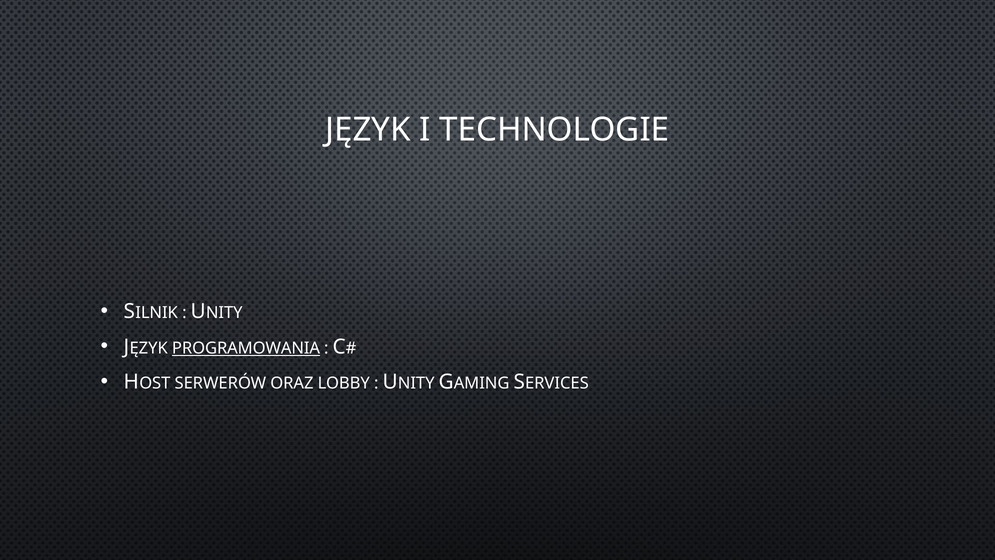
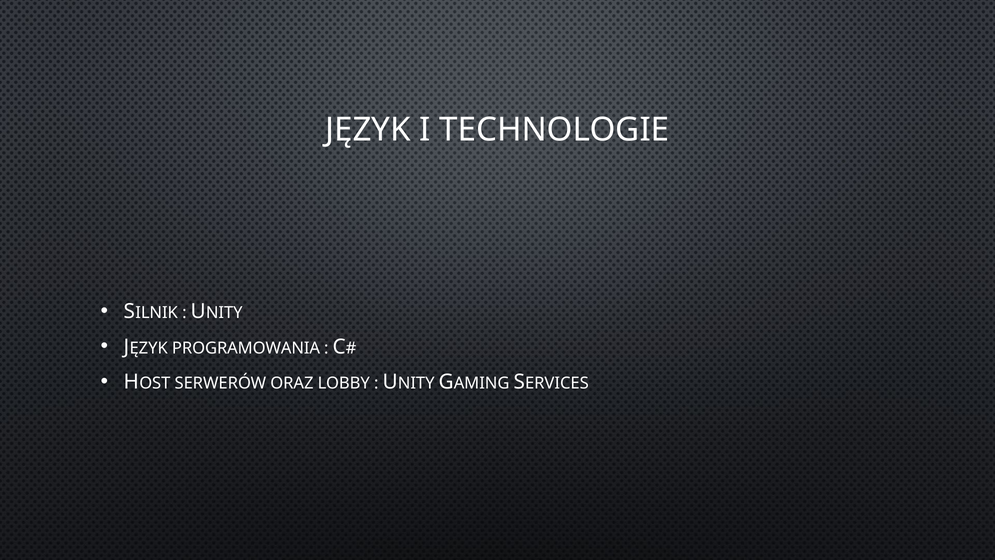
PROGRAMOWANIA underline: present -> none (246, 348)
